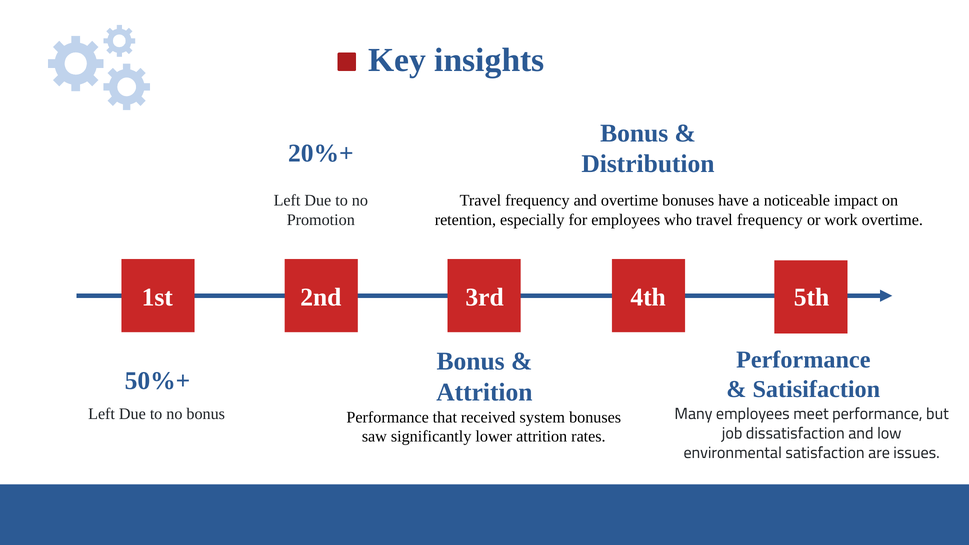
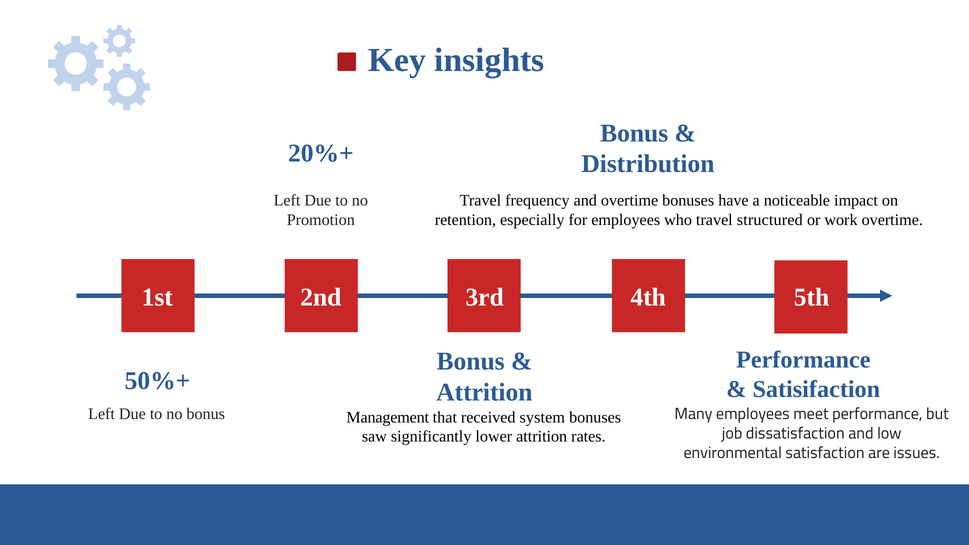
who travel frequency: frequency -> structured (770, 220)
Performance: Performance -> Management (388, 417)
